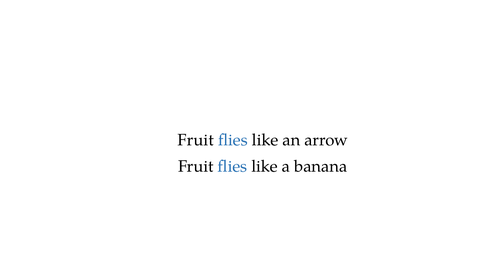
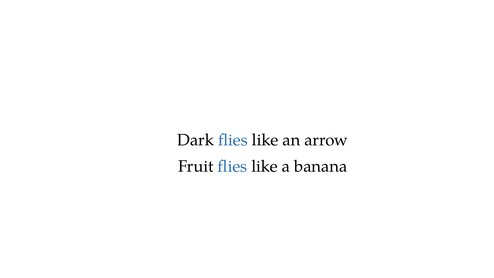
Fruit: Fruit -> Dark (196, 140)
